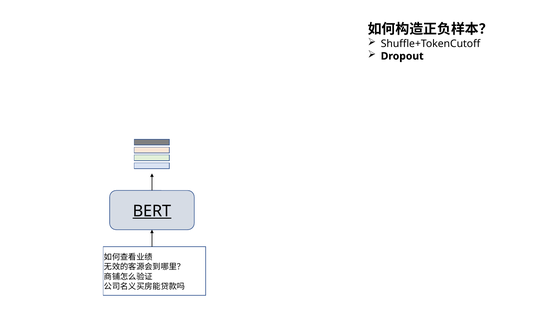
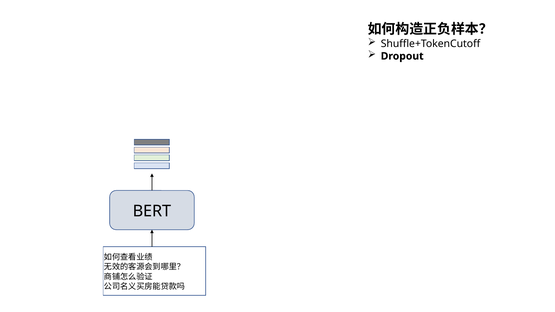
BERT underline: present -> none (152, 211)
